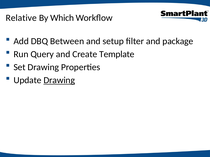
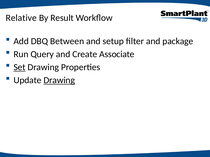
Which: Which -> Result (62, 18)
Template: Template -> Associate (117, 54)
Set underline: none -> present (20, 67)
